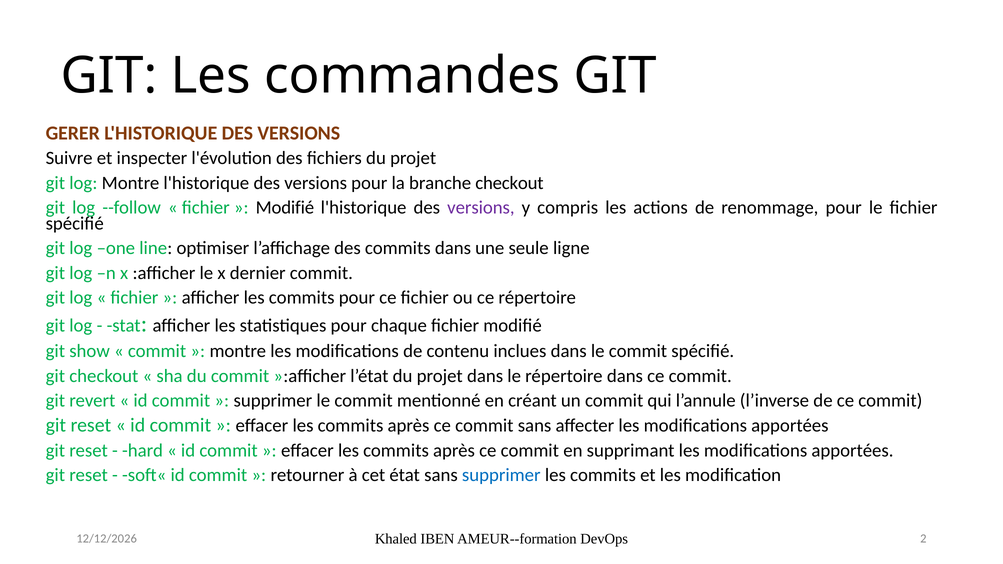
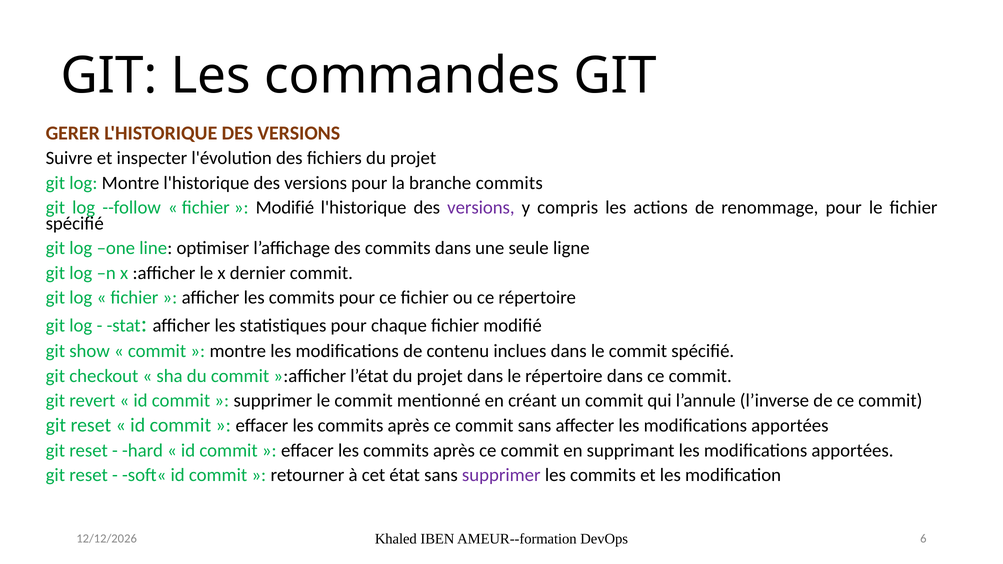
branche checkout: checkout -> commits (509, 183)
supprimer colour: blue -> purple (501, 475)
2: 2 -> 6 (923, 539)
